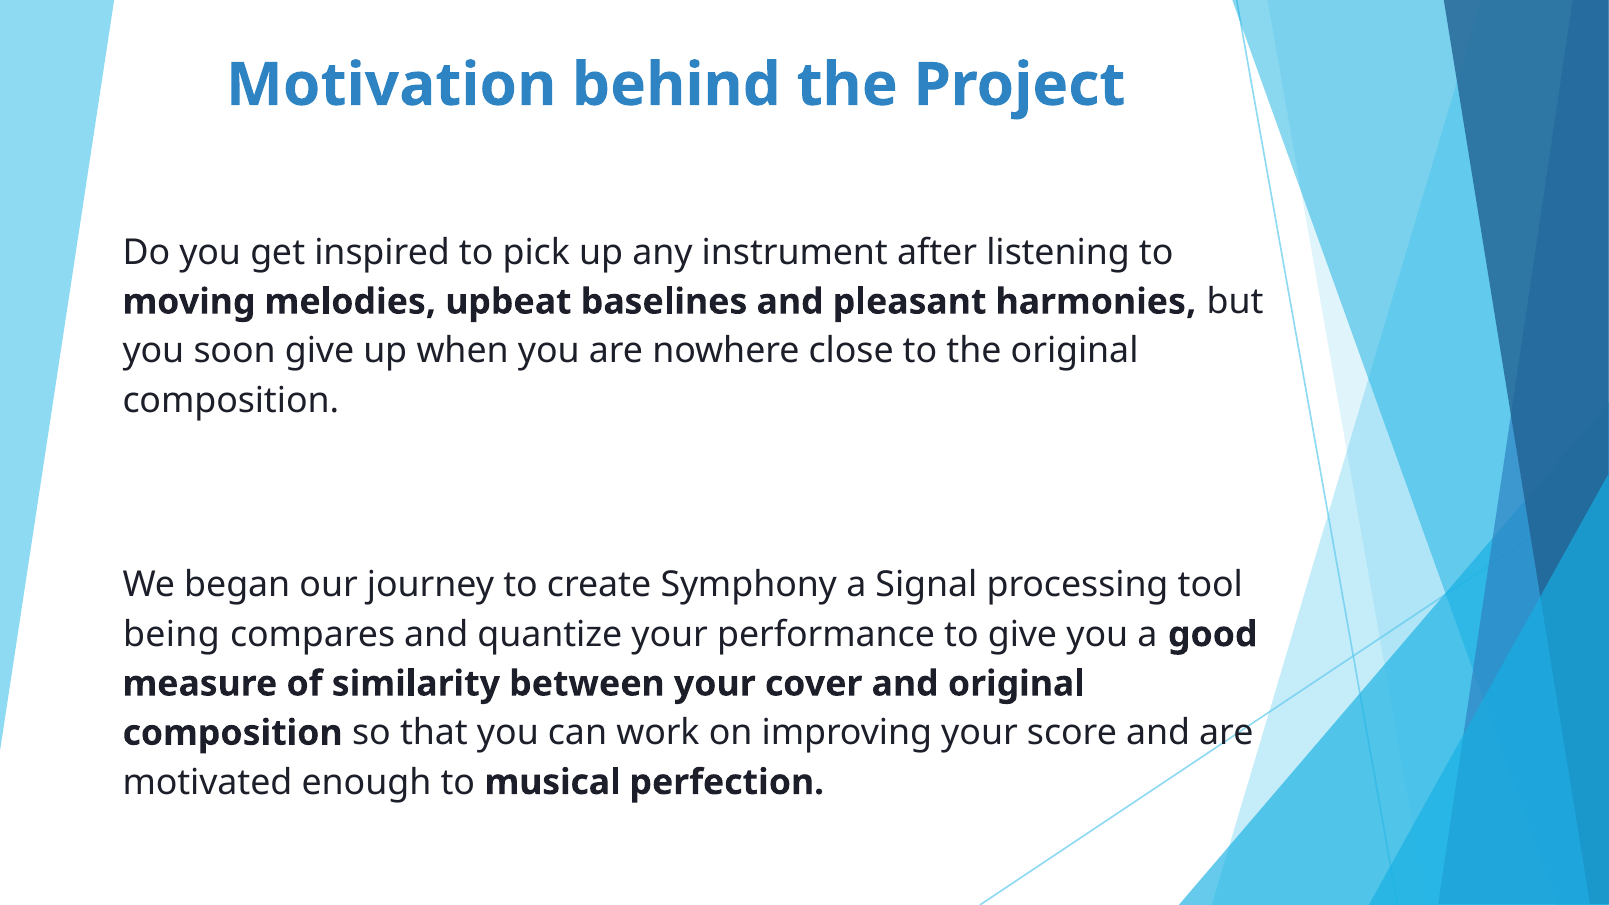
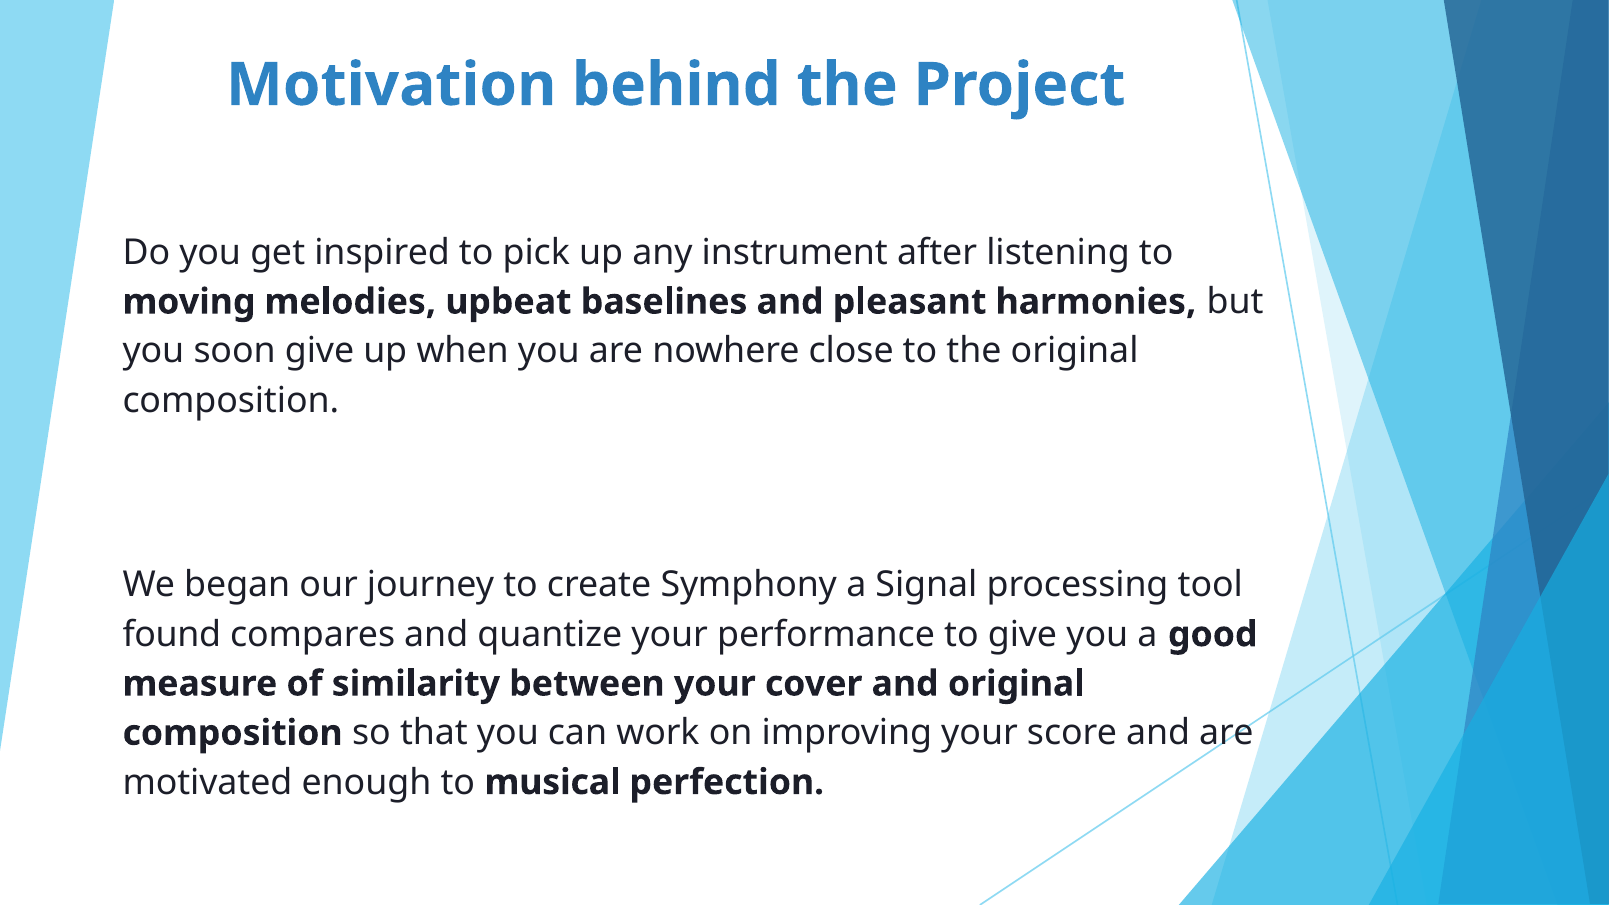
being: being -> found (172, 635)
